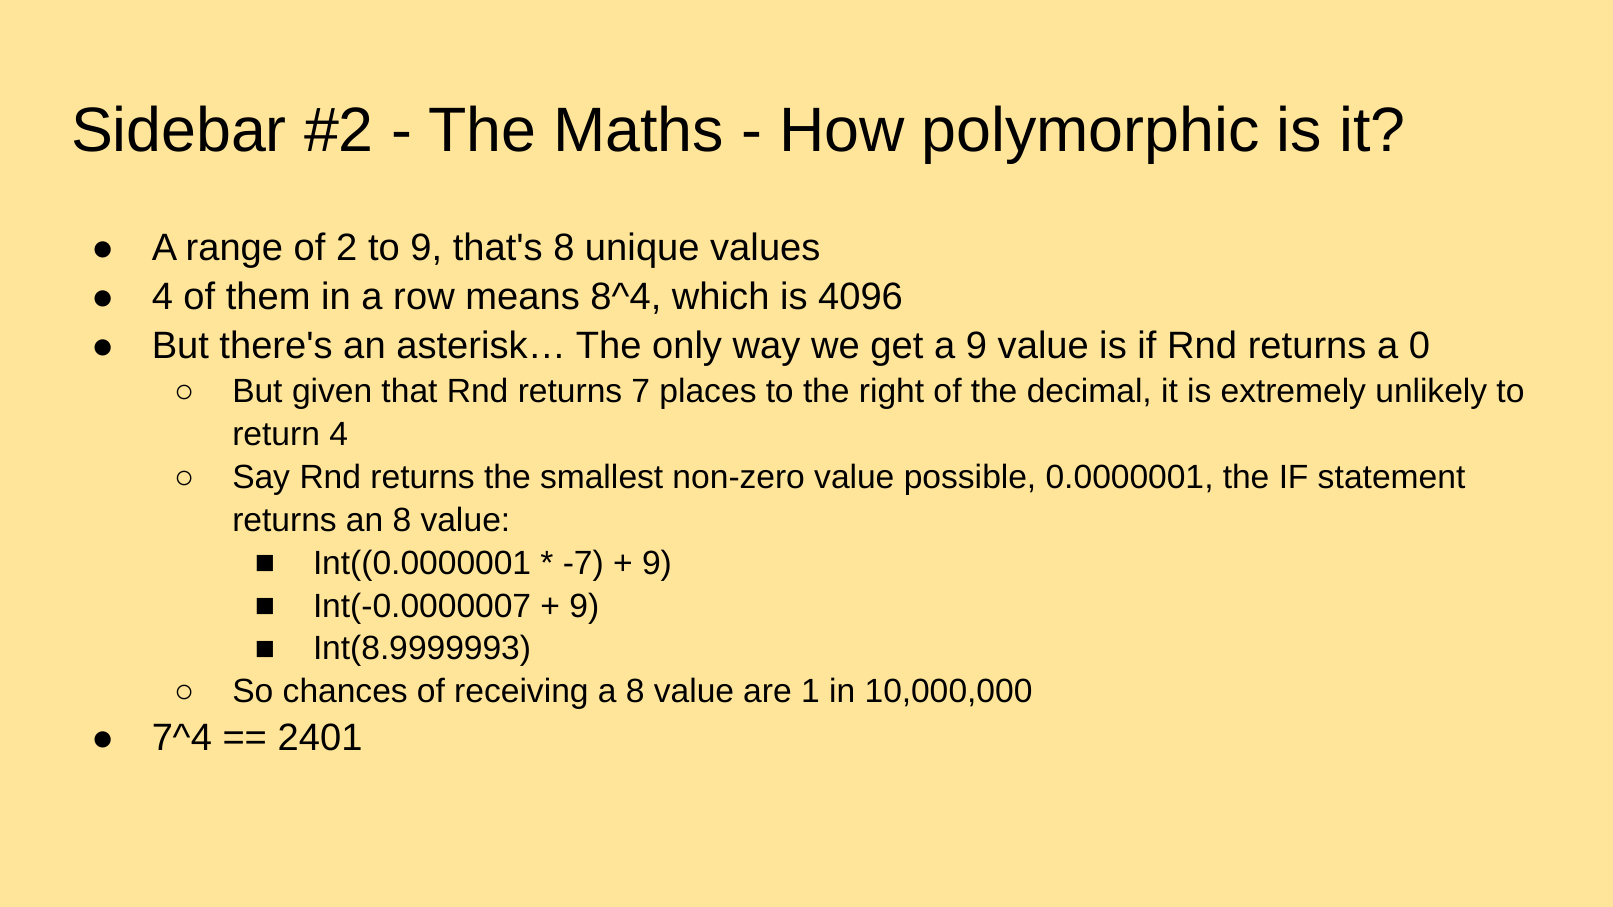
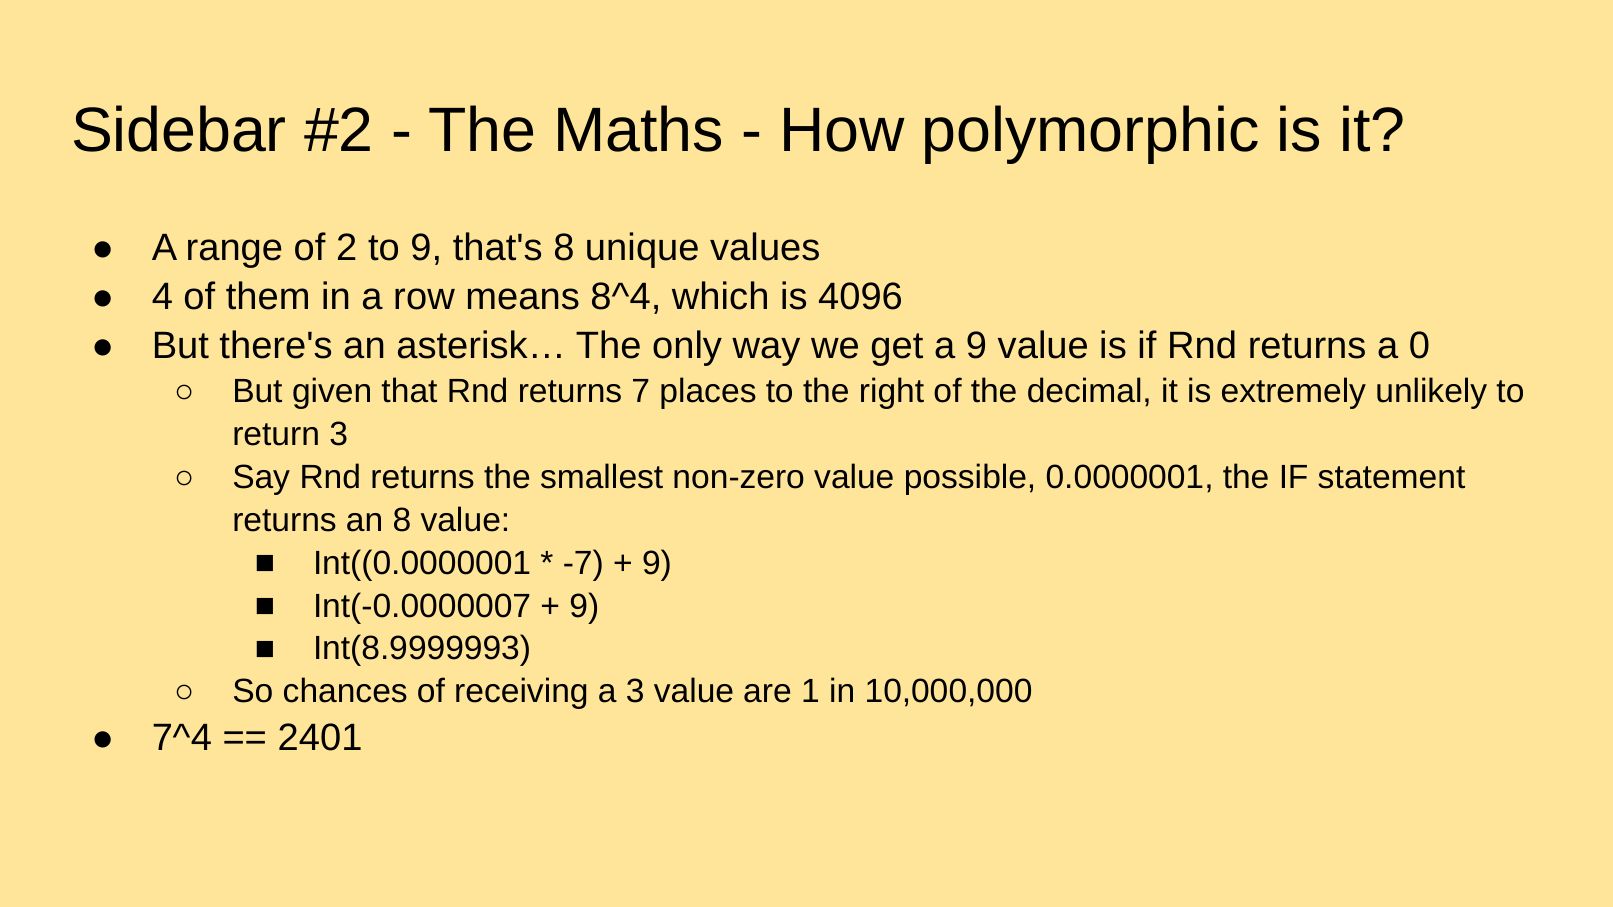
return 4: 4 -> 3 (339, 434)
a 8: 8 -> 3 (635, 692)
